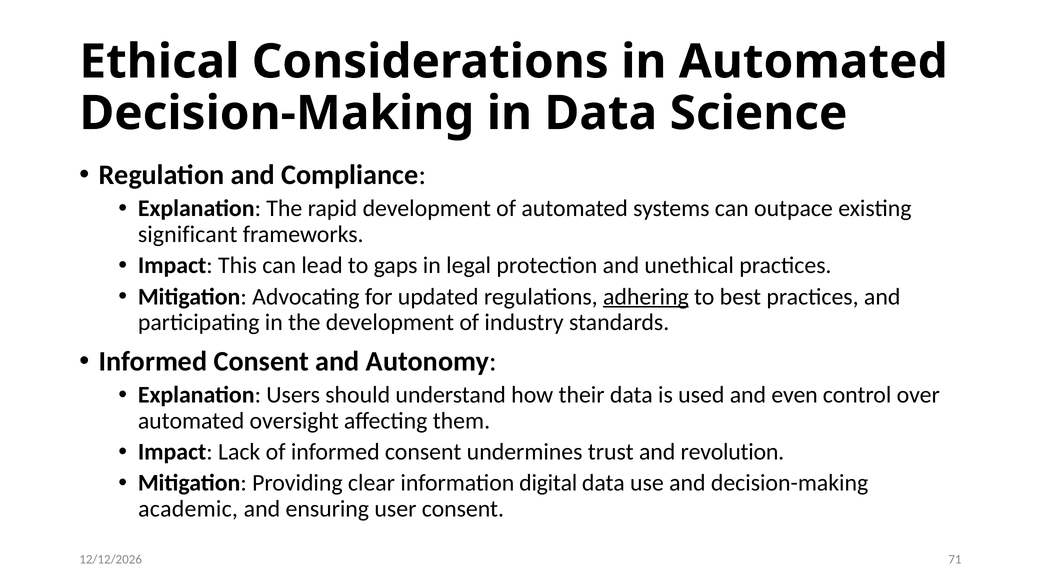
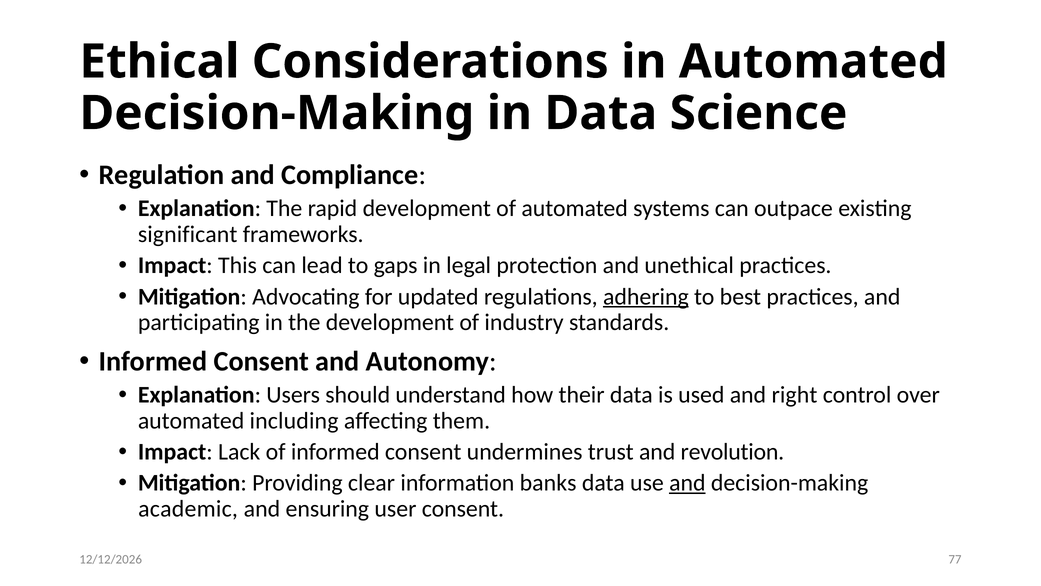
even: even -> right (794, 395)
oversight: oversight -> including (294, 420)
digital: digital -> banks (548, 483)
and underline: none -> present (687, 483)
71: 71 -> 77 (955, 559)
